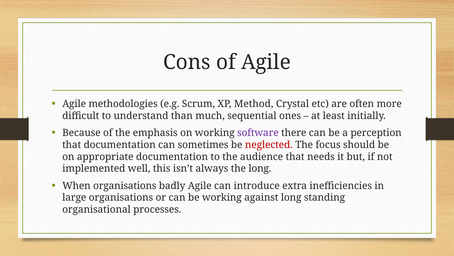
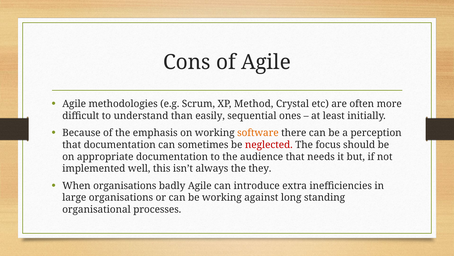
much: much -> easily (210, 115)
software colour: purple -> orange (258, 133)
the long: long -> they (260, 168)
